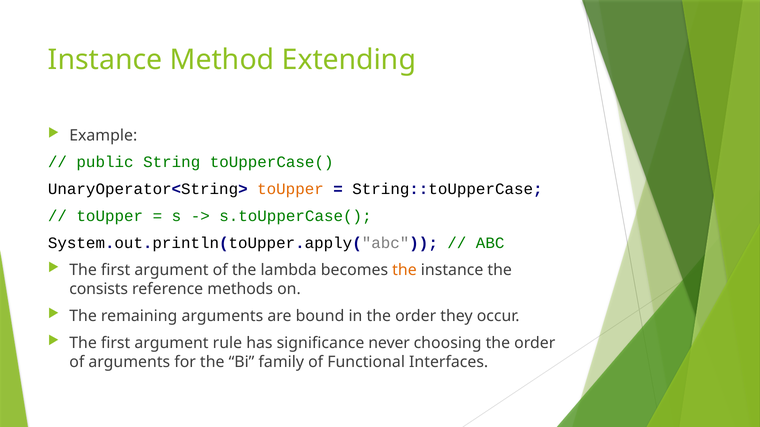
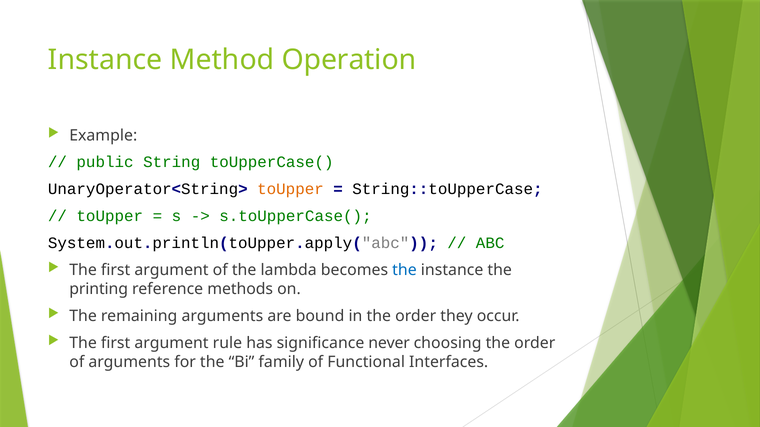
Extending: Extending -> Operation (349, 60)
the colour: orange -> blue (404, 270)
consists: consists -> printing (99, 289)
